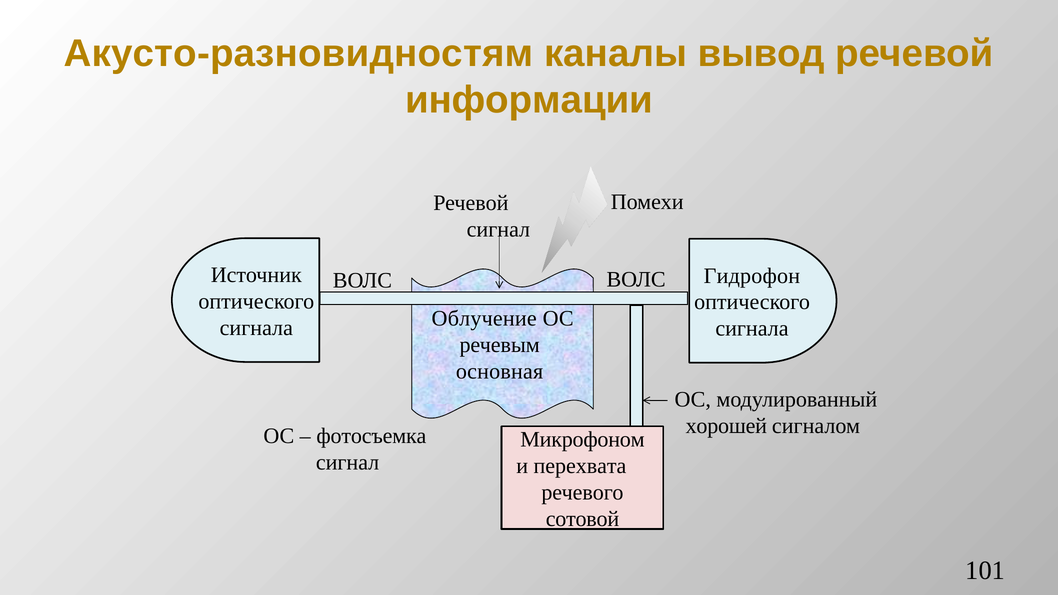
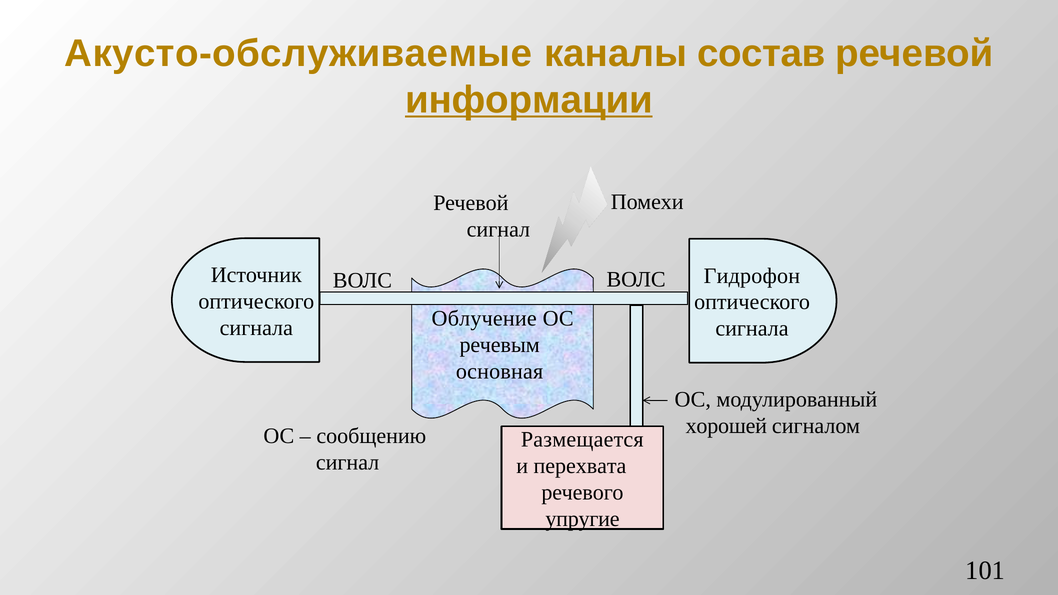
Акусто-разновидностям: Акусто-разновидностям -> Акусто-обслуживаемые (298, 54)
вывод: вывод -> состав (761, 54)
информации underline: none -> present (529, 100)
фотосъемка: фотосъемка -> сообщению (371, 436)
Микрофоном: Микрофоном -> Размещается (582, 440)
сотовой: сотовой -> упругие (582, 519)
